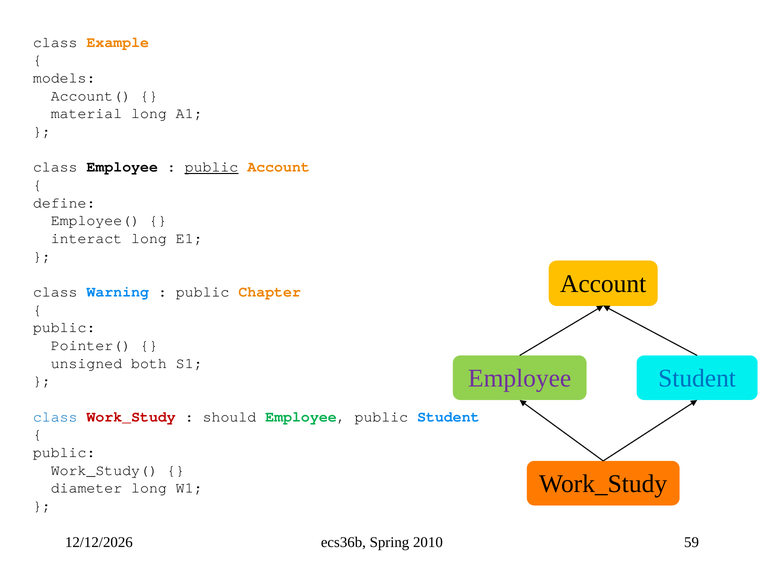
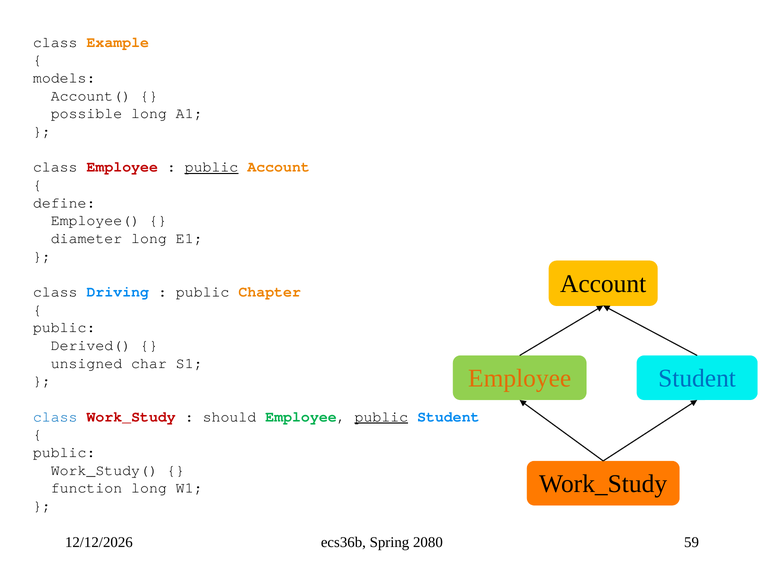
material: material -> possible (86, 113)
Employee colour: black -> red (122, 167)
interact: interact -> diameter (86, 238)
Warning: Warning -> Driving (118, 292)
Pointer(: Pointer( -> Derived( (91, 345)
both: both -> char (149, 363)
Employee colour: purple -> orange (520, 378)
public underline: none -> present (381, 417)
diameter: diameter -> function (86, 488)
2010: 2010 -> 2080 (428, 542)
